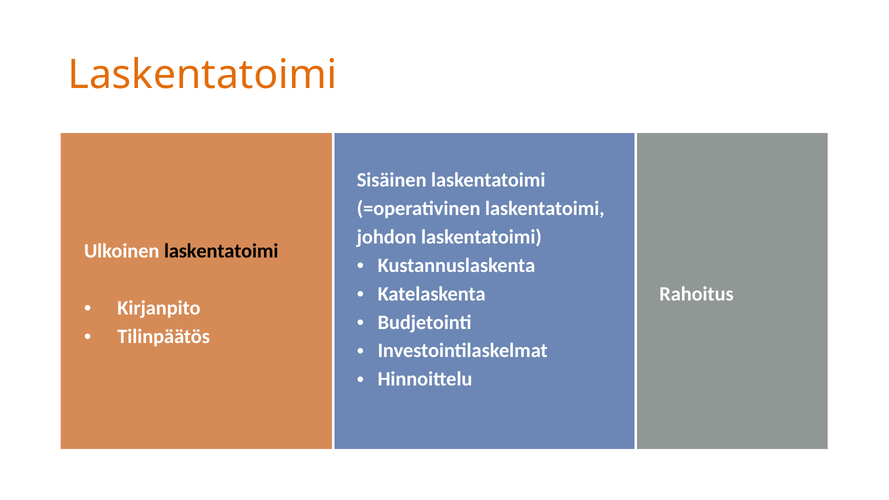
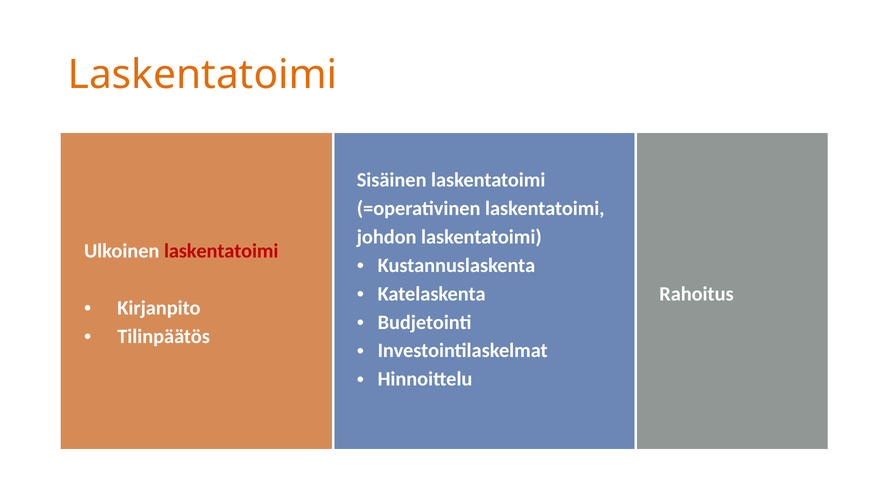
laskentatoimi colour: black -> red (221, 251)
